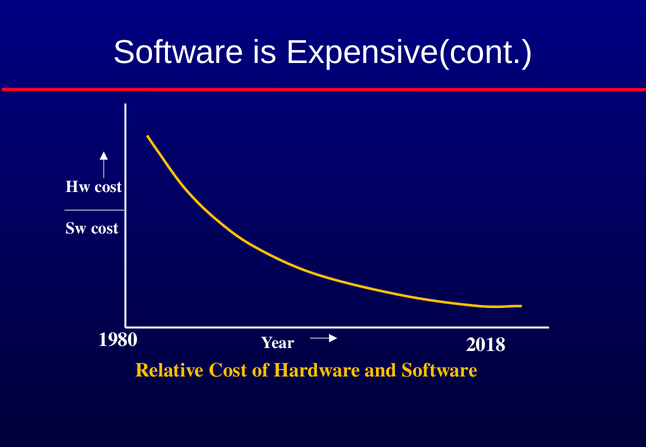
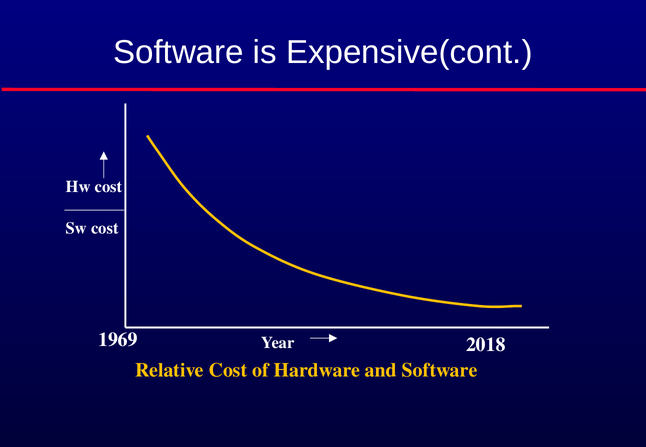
1980: 1980 -> 1969 (118, 340)
